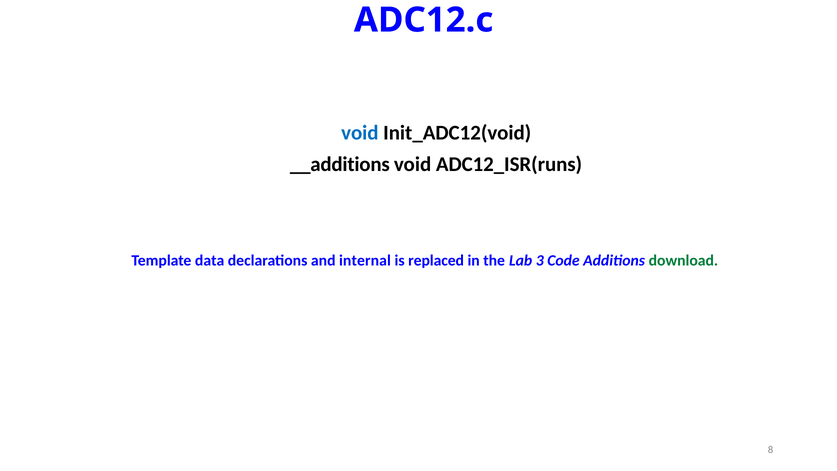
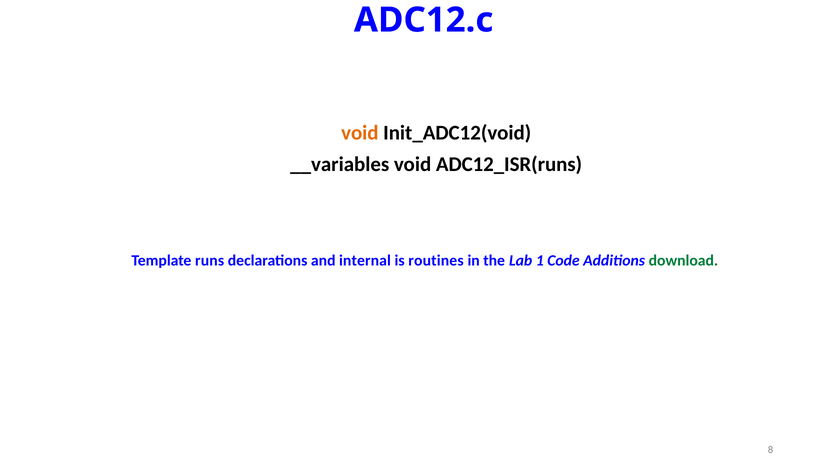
void colour: blue -> orange (360, 133)
__additions: __additions -> __variables (340, 164)
data: data -> runs (210, 260)
replaced: replaced -> routines (436, 260)
3: 3 -> 1 (540, 260)
